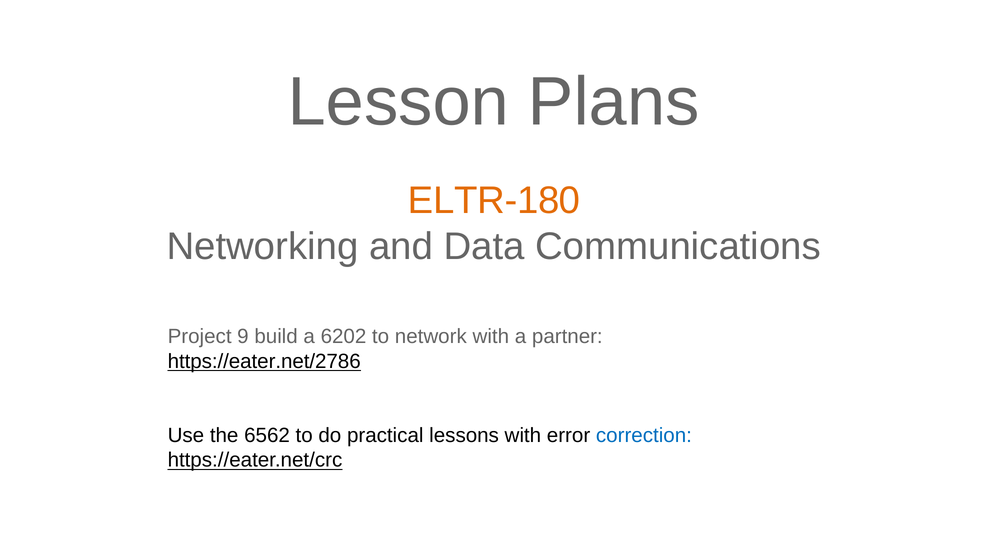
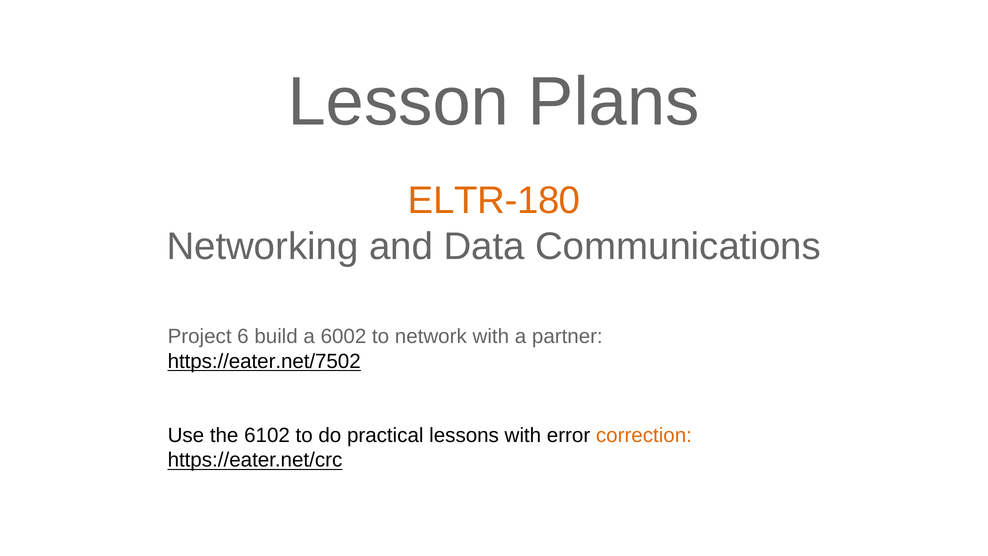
9: 9 -> 6 (243, 336)
6202: 6202 -> 6002 (344, 336)
https://eater.net/2786: https://eater.net/2786 -> https://eater.net/7502 (264, 361)
6562: 6562 -> 6102 (267, 435)
correction colour: blue -> orange (644, 435)
